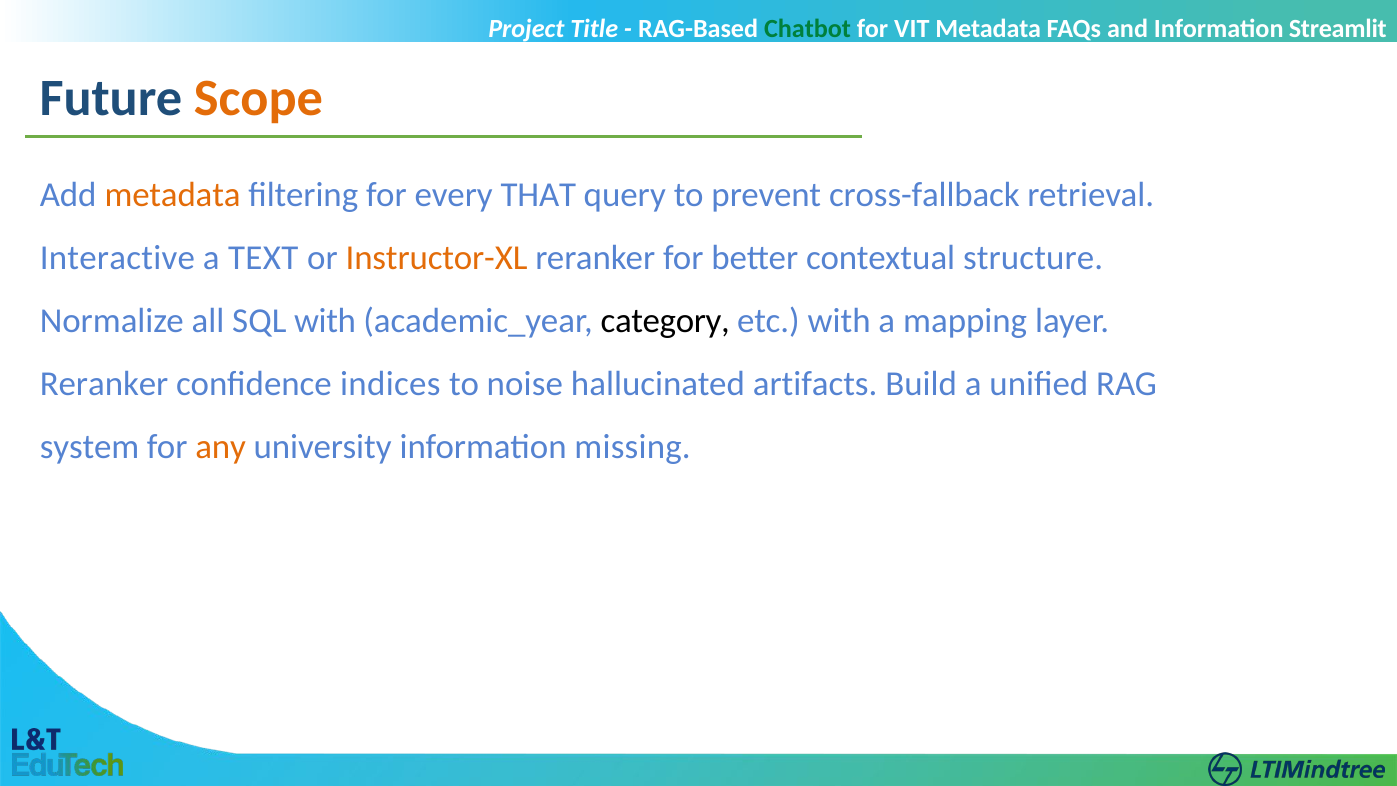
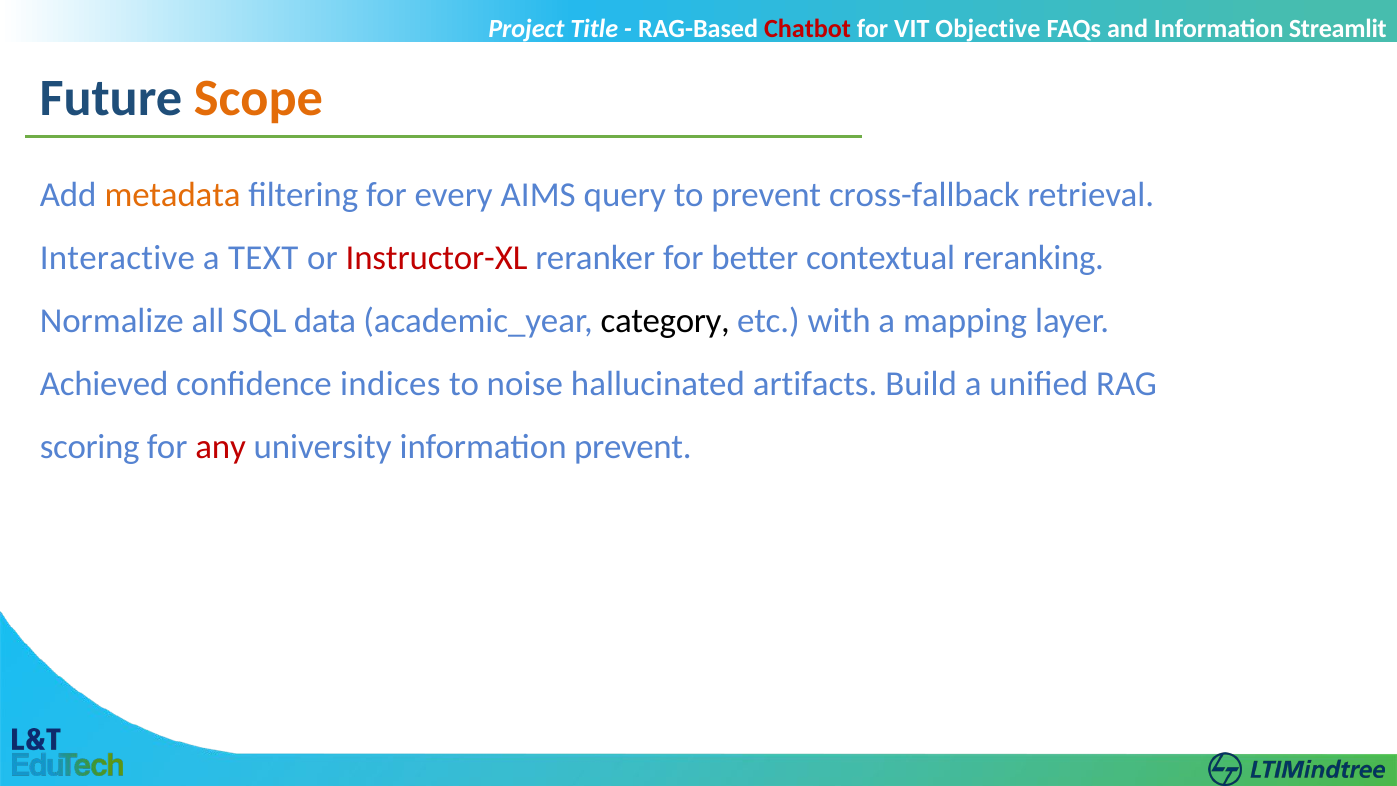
Chatbot colour: green -> red (808, 29)
VIT Metadata: Metadata -> Objective (988, 29)
THAT: THAT -> AIMS (538, 195)
Instructor-XL colour: orange -> red (437, 258)
structure: structure -> reranking (1033, 258)
SQL with: with -> data (325, 321)
Reranker: Reranker -> Achieved (104, 384)
system: system -> scoring (90, 447)
any colour: orange -> red (221, 447)
information missing: missing -> prevent (633, 447)
